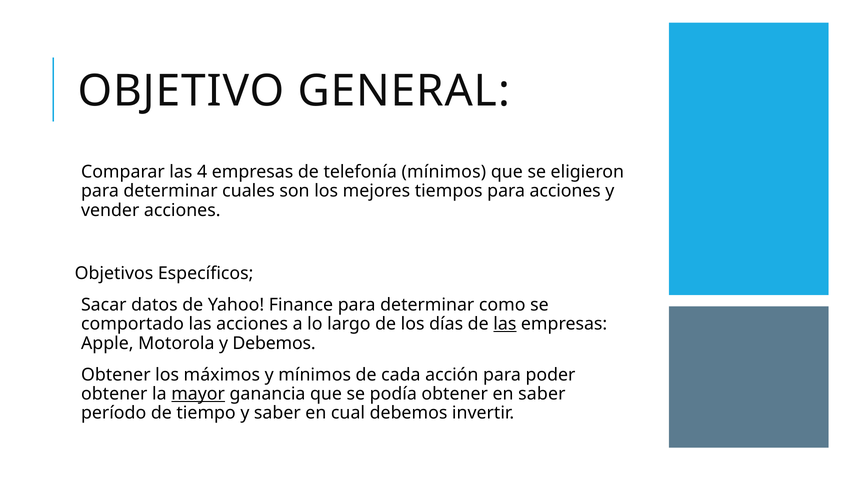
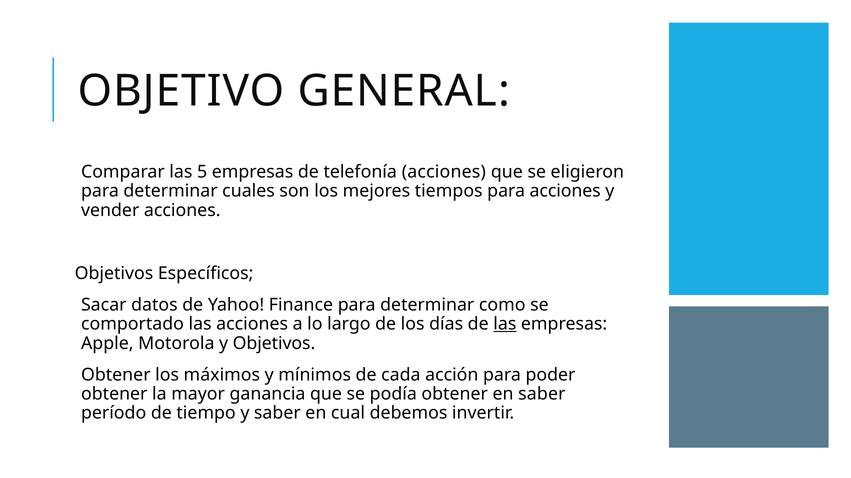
4: 4 -> 5 (202, 172)
telefonía mínimos: mínimos -> acciones (444, 172)
y Debemos: Debemos -> Objetivos (274, 344)
mayor underline: present -> none (198, 394)
